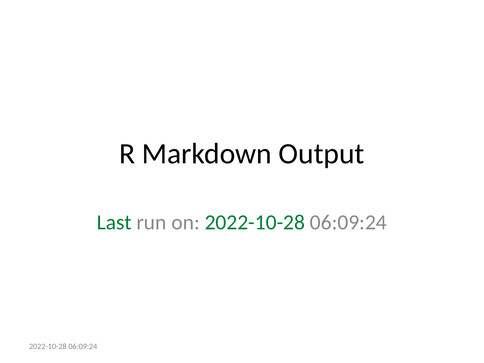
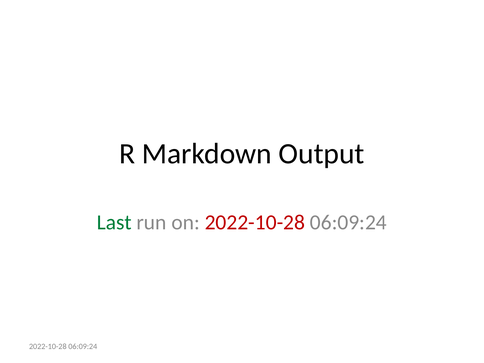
2022-10-28 colour: green -> red (255, 223)
